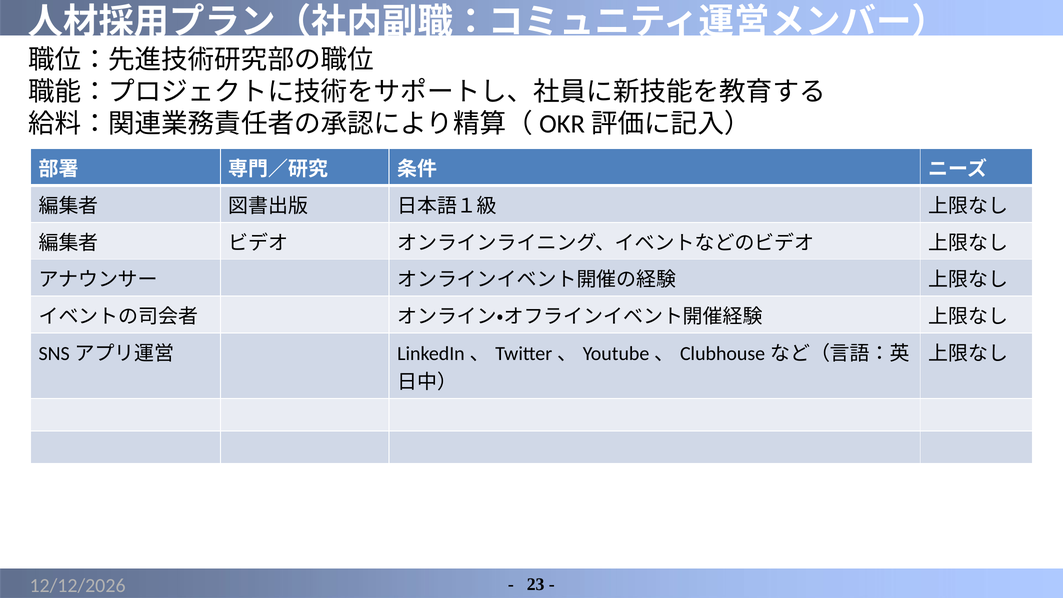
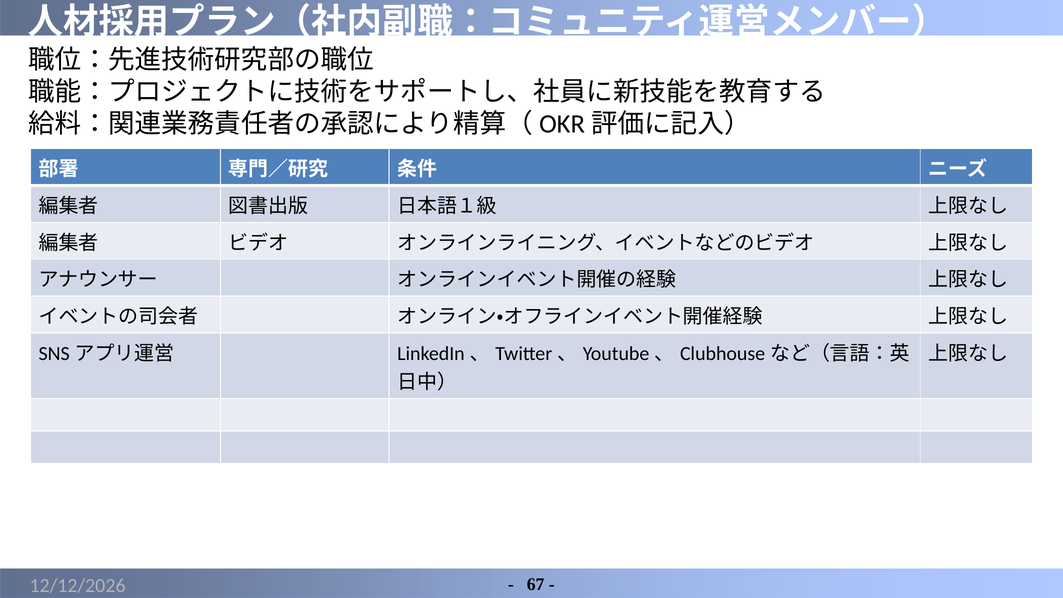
23: 23 -> 67 (536, 584)
